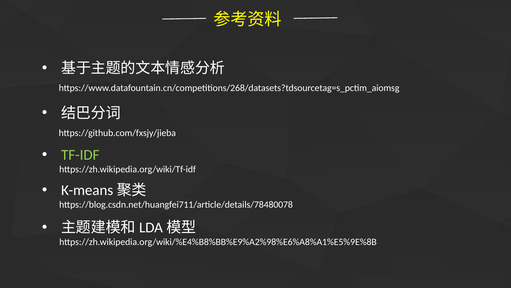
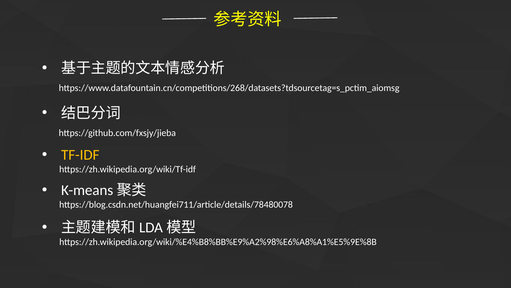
TF-IDF colour: light green -> yellow (80, 155)
